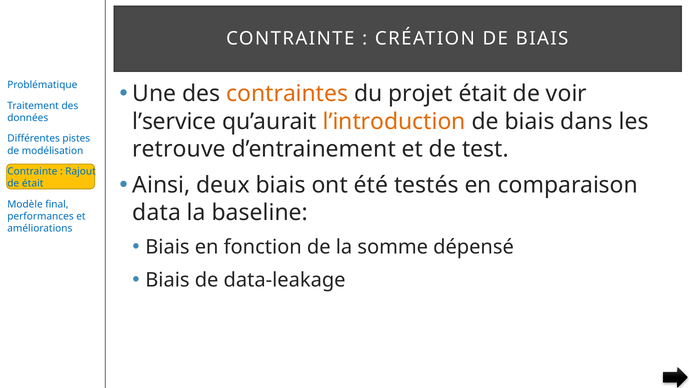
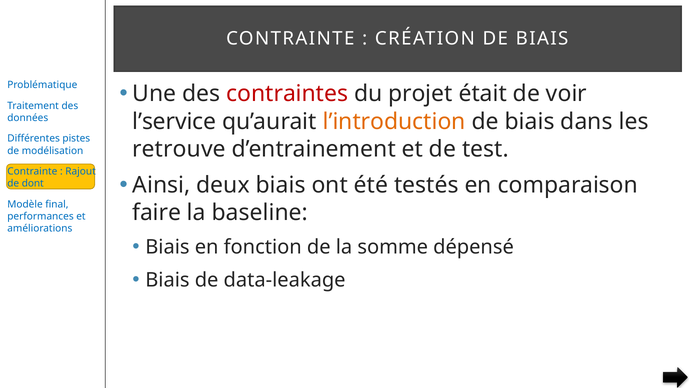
contraintes colour: orange -> red (287, 94)
de était: était -> dont (33, 183)
data: data -> faire (157, 213)
